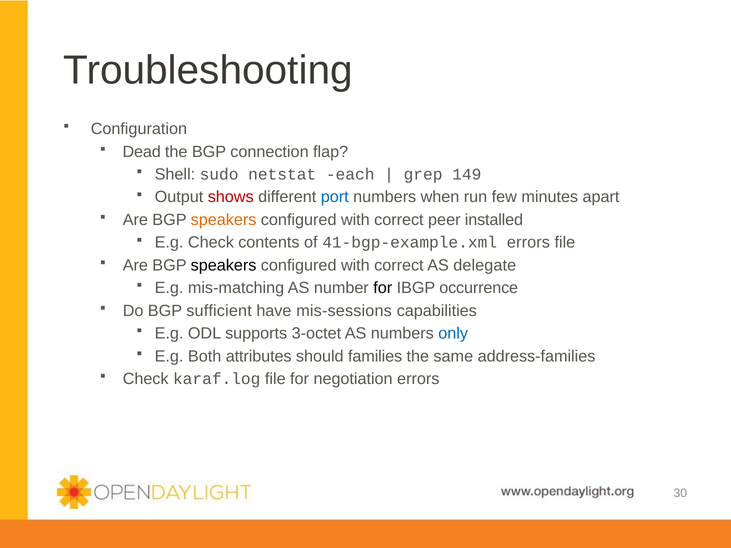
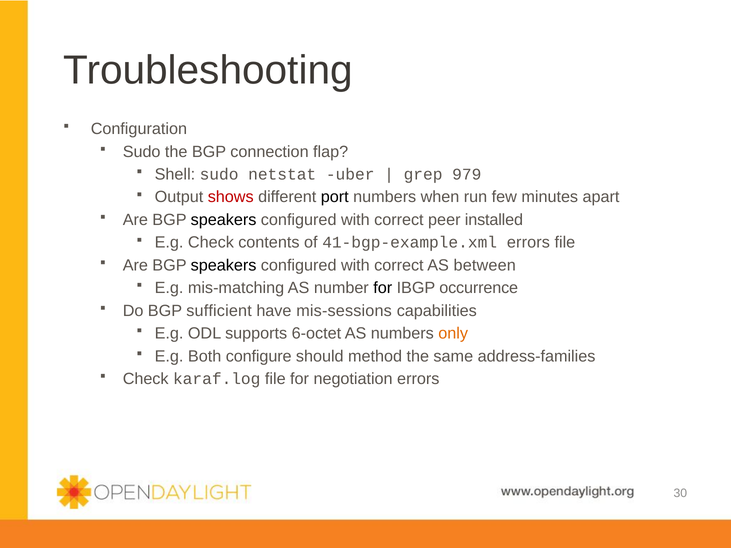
Dead: Dead -> Sudo (142, 152)
each: each -> uber (350, 174)
149: 149 -> 979 (467, 174)
port colour: blue -> black (335, 197)
speakers colour: orange -> black (224, 220)
delegate: delegate -> between (485, 265)
3-octet: 3-octet -> 6-octet (316, 334)
only colour: blue -> orange (453, 334)
attributes: attributes -> configure (259, 356)
families: families -> method (375, 356)
